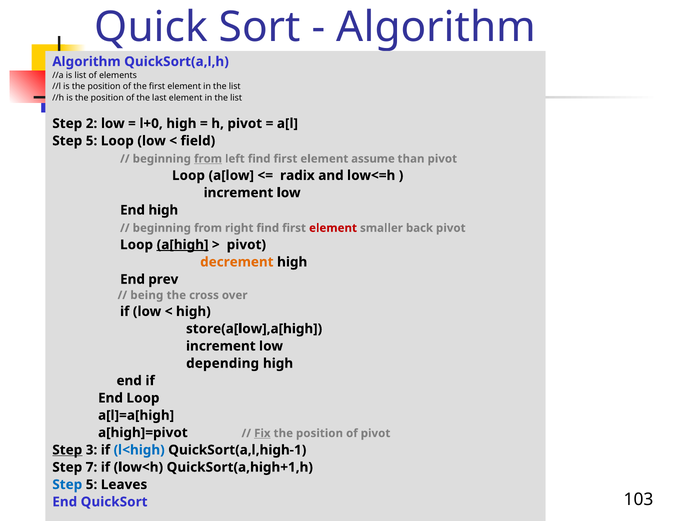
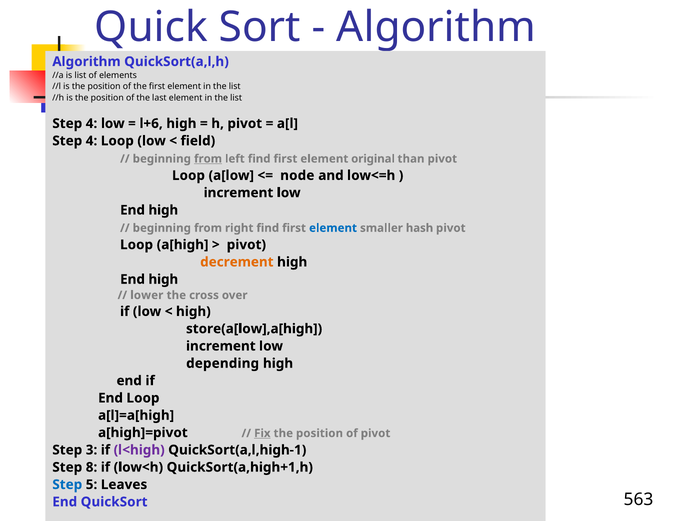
2: 2 -> 4 (92, 124)
l+0: l+0 -> l+6 (151, 124)
5: 5 -> 4 (92, 141)
assume: assume -> original (373, 159)
radix: radix -> node (297, 176)
element colour: red -> blue (333, 228)
back: back -> hash (420, 228)
a[high underline: present -> none (183, 245)
prev: prev -> high (163, 279)
being: being -> lower (147, 295)
Step underline: present -> none (67, 450)
l<high colour: blue -> purple (139, 450)
7: 7 -> 8 (92, 467)
103: 103 -> 563 (638, 500)
